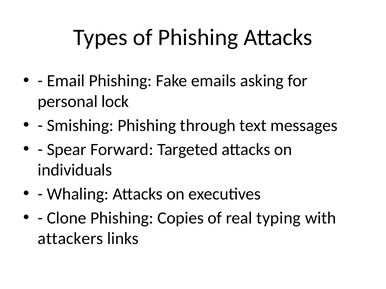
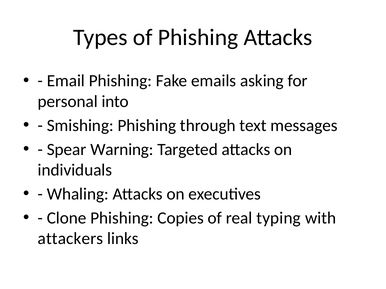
lock: lock -> into (115, 102)
Forward: Forward -> Warning (122, 150)
